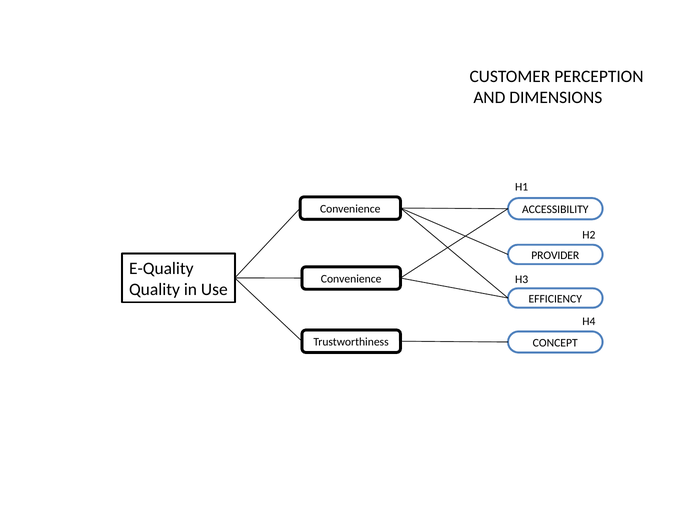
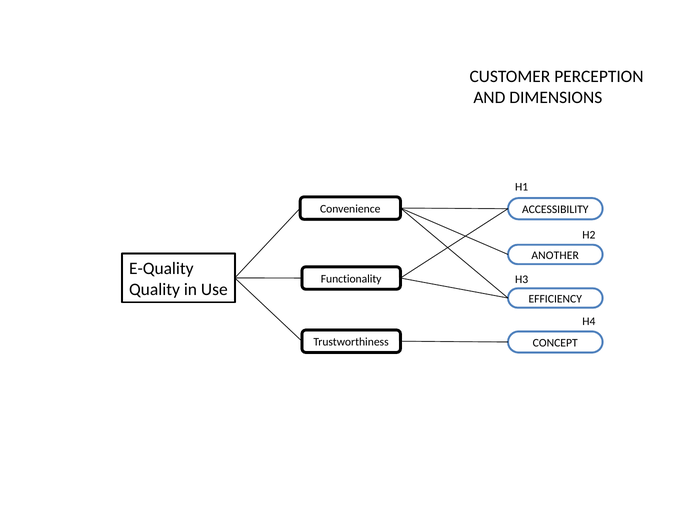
PROVIDER: PROVIDER -> ANOTHER (555, 255)
Convenience: Convenience -> Functionality (351, 279)
